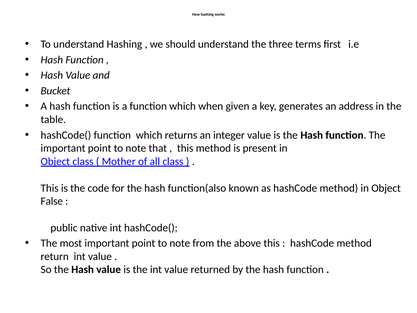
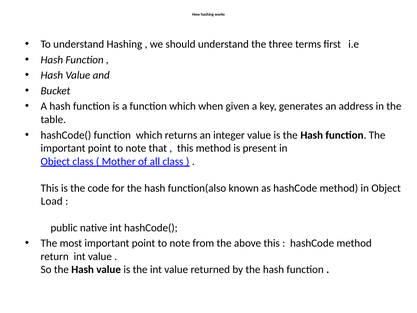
False: False -> Load (52, 201)
